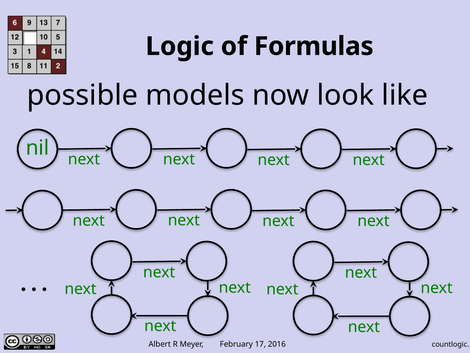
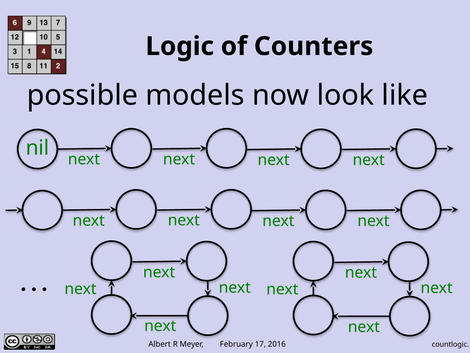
Formulas: Formulas -> Counters (314, 46)
